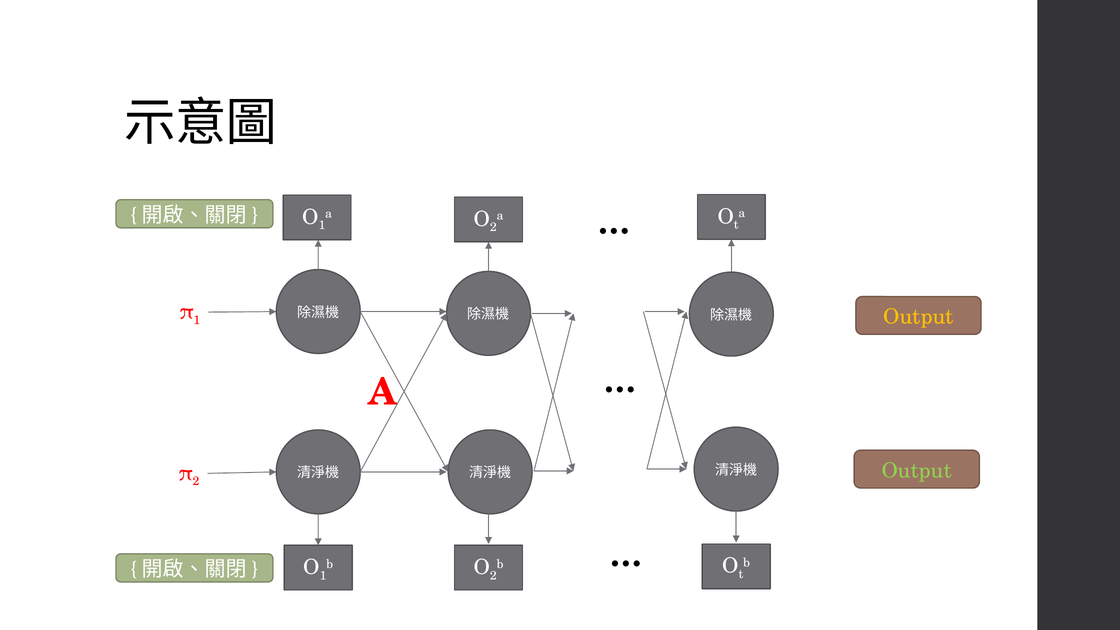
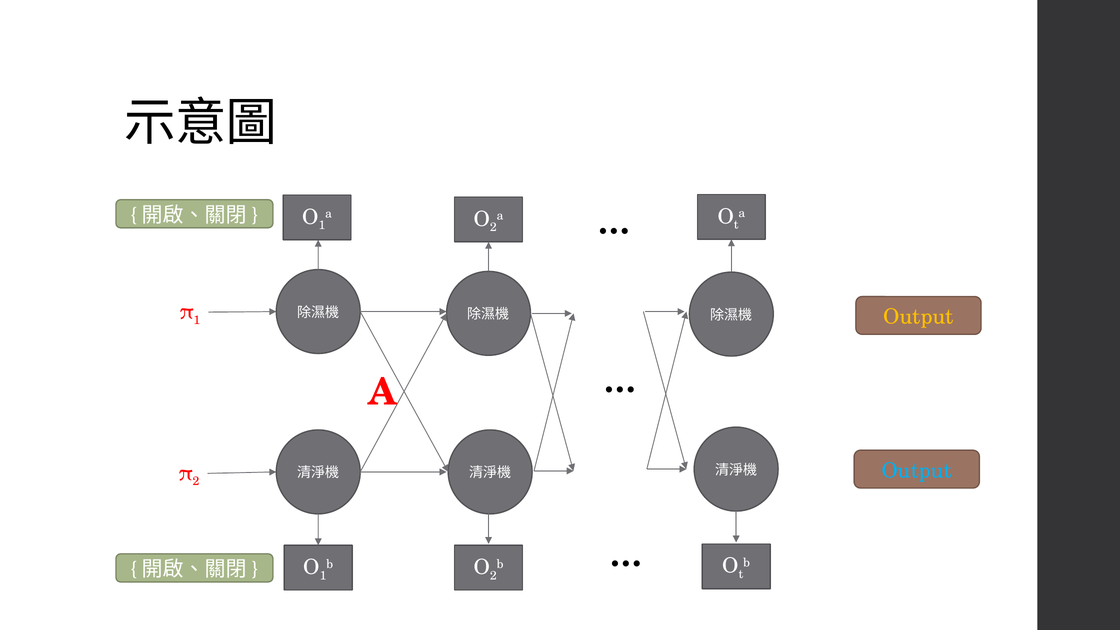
Output colour: light green -> light blue (917, 471)
